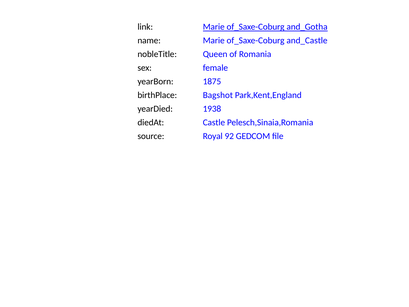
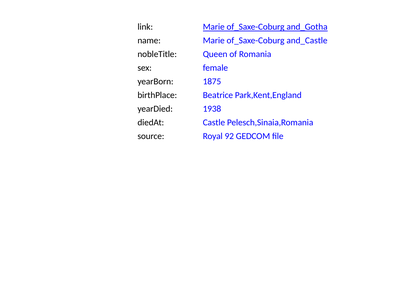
Bagshot: Bagshot -> Beatrice (218, 95)
